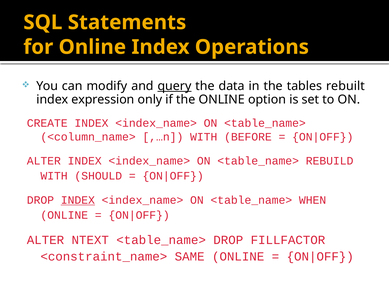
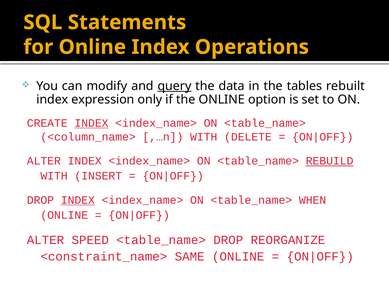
INDEX underline: none -> present (91, 123)
BEFORE: BEFORE -> DELETE (248, 137)
REBUILD underline: none -> present (330, 161)
SHOULD: SHOULD -> INSERT (98, 176)
NTEXT: NTEXT -> SPEED (90, 240)
FILLFACTOR: FILLFACTOR -> REORGANIZE (288, 240)
